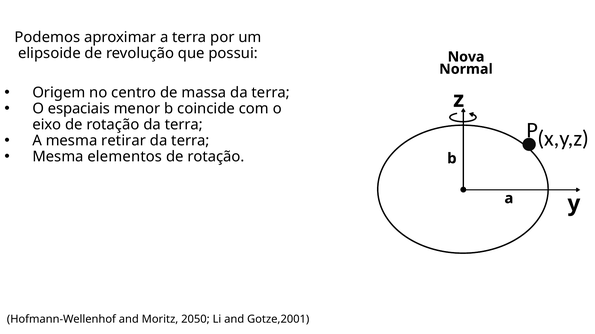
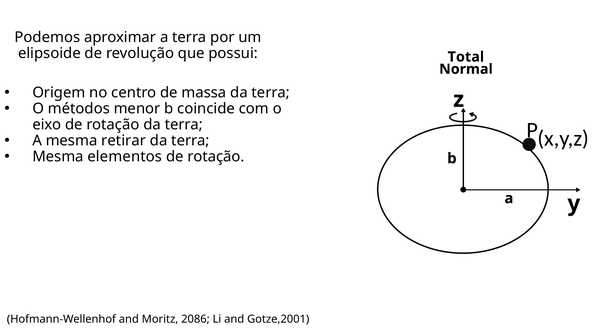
Nova: Nova -> Total (466, 57)
espaciais: espaciais -> métodos (79, 109)
2050: 2050 -> 2086 (195, 320)
